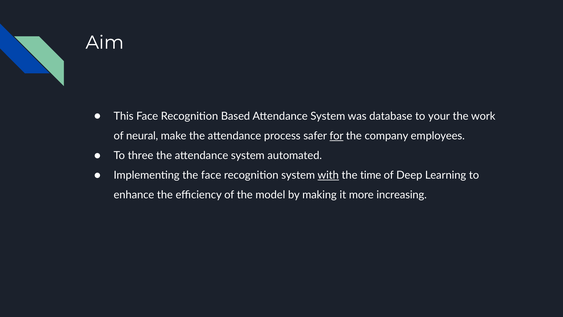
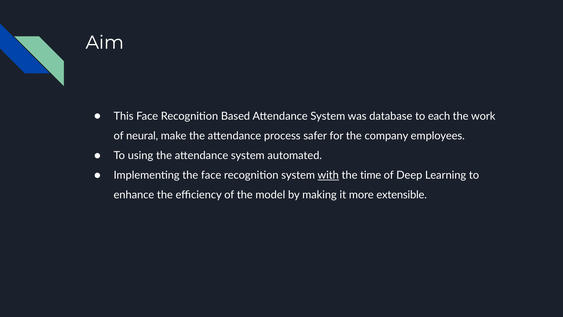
your: your -> each (439, 116)
for underline: present -> none (336, 136)
three: three -> using (141, 155)
increasing: increasing -> extensible (402, 195)
